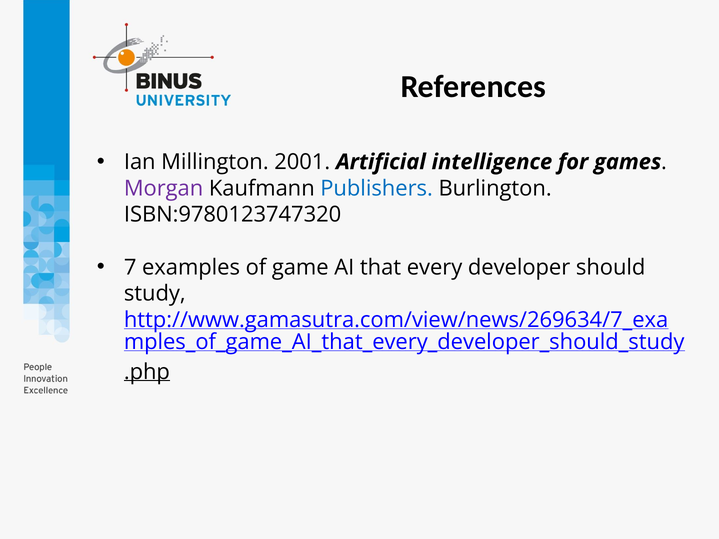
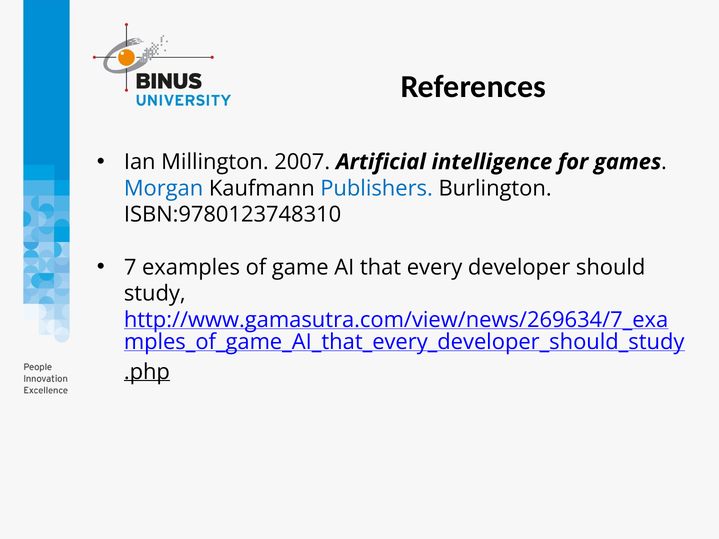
2001: 2001 -> 2007 (302, 162)
Morgan colour: purple -> blue (164, 188)
ISBN:9780123747320: ISBN:9780123747320 -> ISBN:9780123748310 (233, 215)
